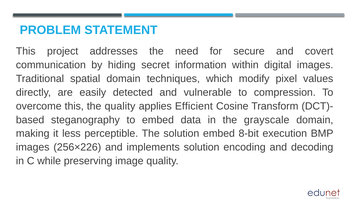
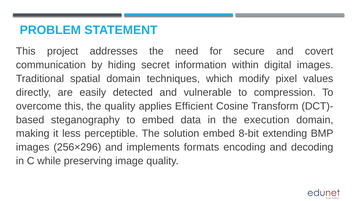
grayscale: grayscale -> execution (267, 120)
execution: execution -> extending (285, 133)
256×226: 256×226 -> 256×296 (77, 147)
implements solution: solution -> formats (202, 147)
